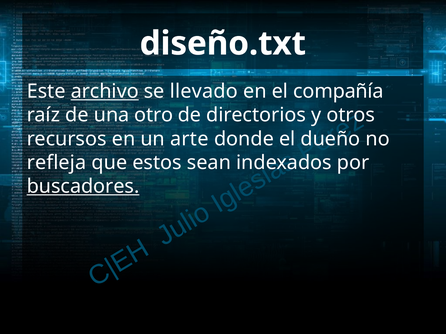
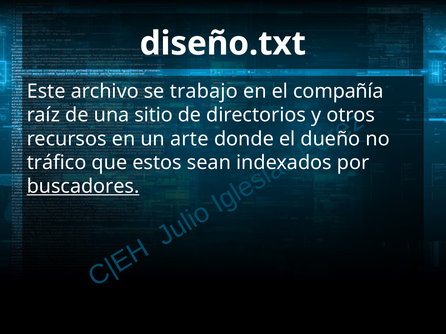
archivo underline: present -> none (105, 91)
llevado: llevado -> trabajo (204, 91)
otro: otro -> sitio (154, 115)
refleja: refleja -> tráfico (57, 163)
